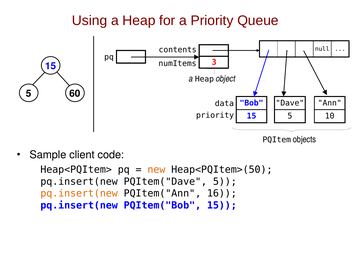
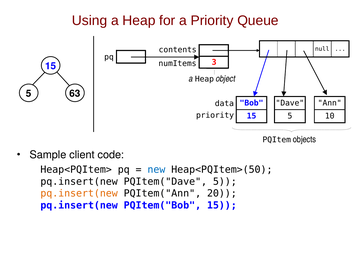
60: 60 -> 63 (75, 93)
new colour: orange -> blue (156, 169)
16: 16 -> 20 (222, 193)
